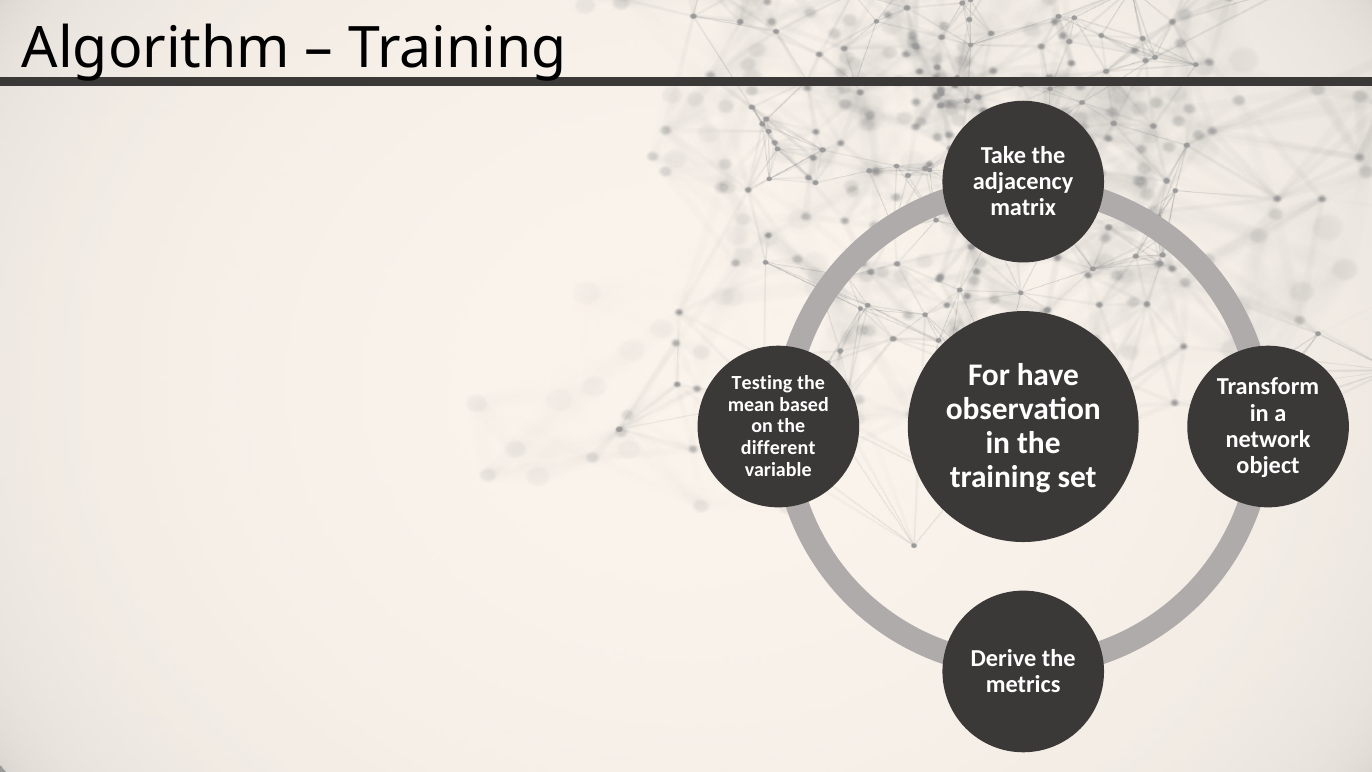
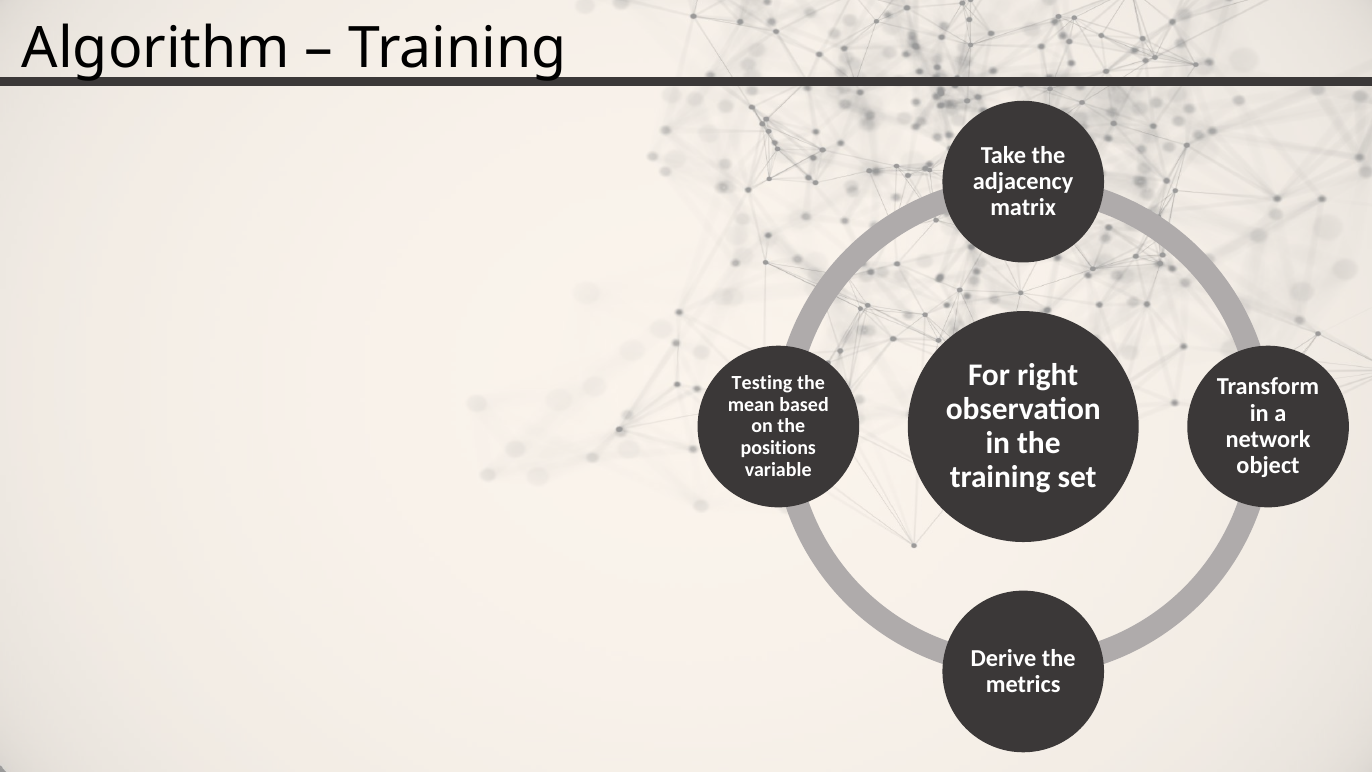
For have: have -> right (1048, 375)
different: different -> positions (778, 448)
